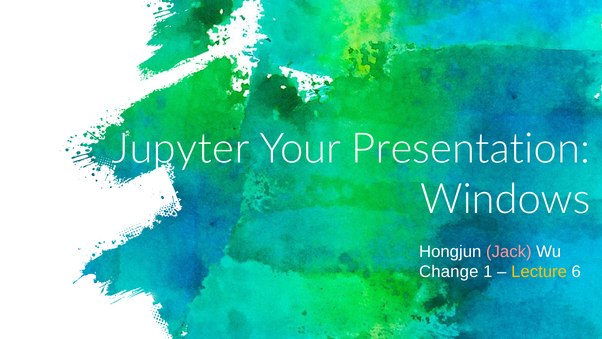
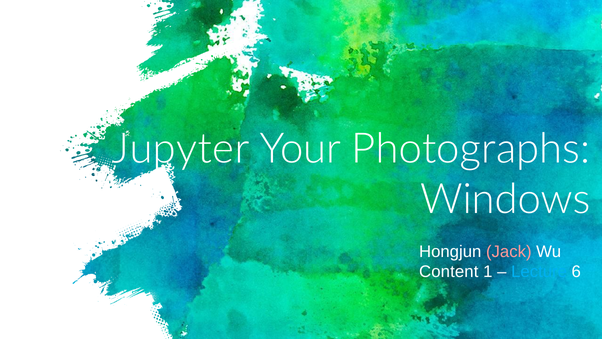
Presentation: Presentation -> Photographs (471, 149)
Change: Change -> Content (449, 271)
Lecture colour: yellow -> light blue (539, 271)
